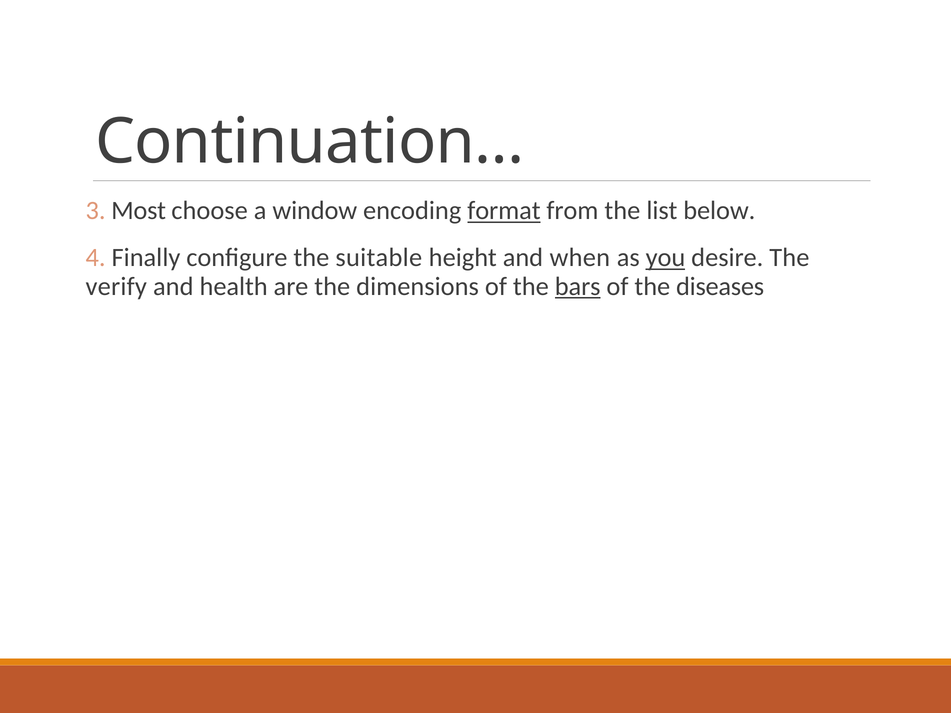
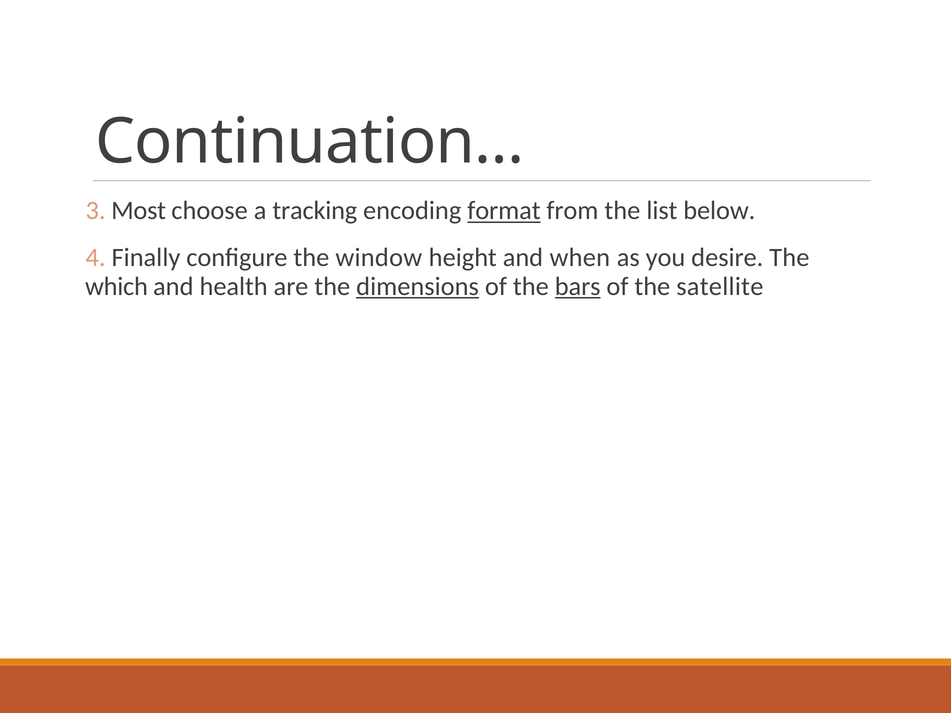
window: window -> tracking (315, 211)
suitable: suitable -> window (379, 258)
you underline: present -> none (666, 258)
verify: verify -> which (116, 286)
dimensions underline: none -> present (418, 286)
diseases: diseases -> satellite (720, 286)
